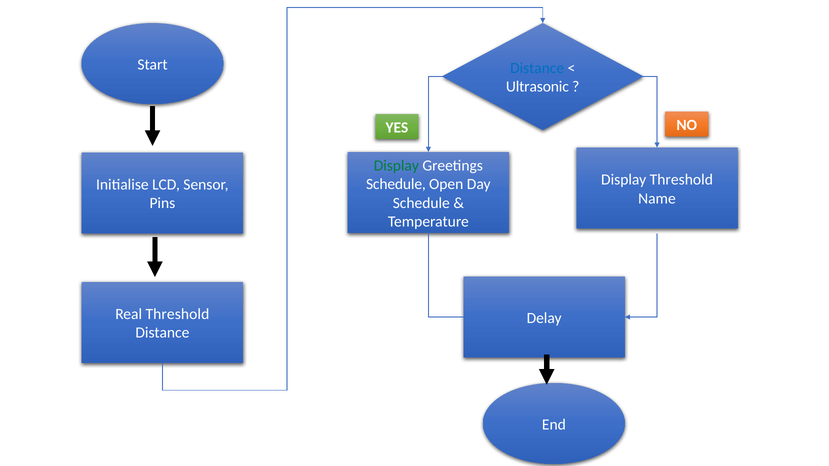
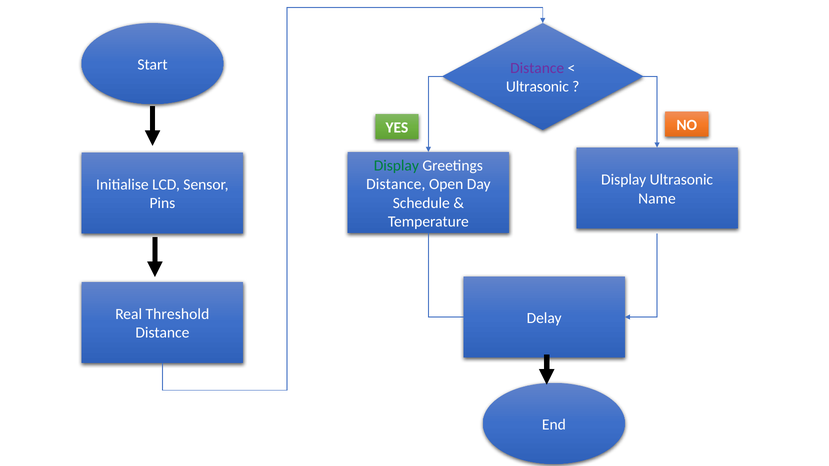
Distance colour: blue -> purple (537, 68)
Display Threshold: Threshold -> Ultrasonic (681, 180)
Schedule: Schedule -> Distance (396, 184)
